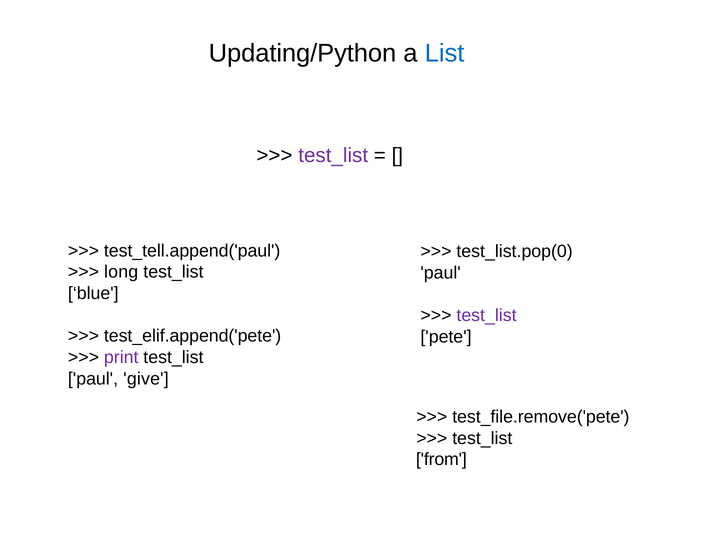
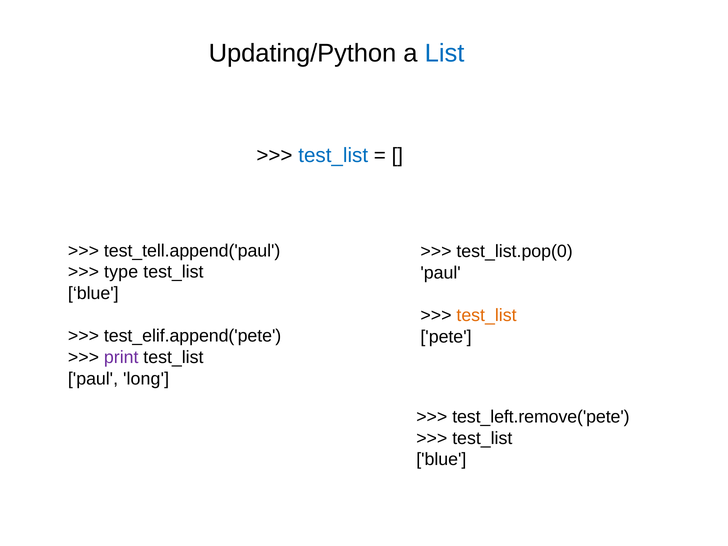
test_list colour: purple -> blue (333, 155)
long: long -> type (121, 272)
test_list colour: purple -> orange (487, 315)
give: give -> long (146, 379)
test_file.remove('pete: test_file.remove('pete -> test_left.remove('pete (541, 417)
from: from -> blue (441, 460)
